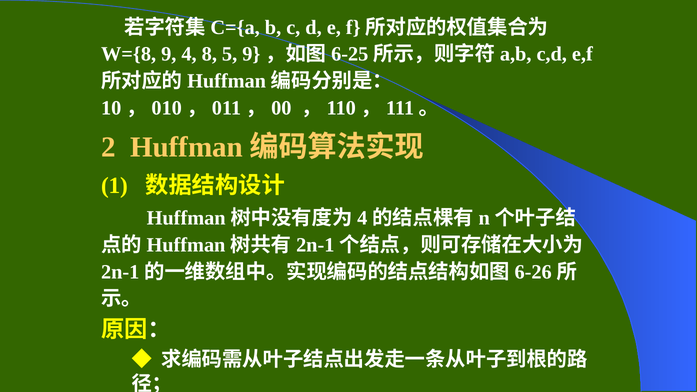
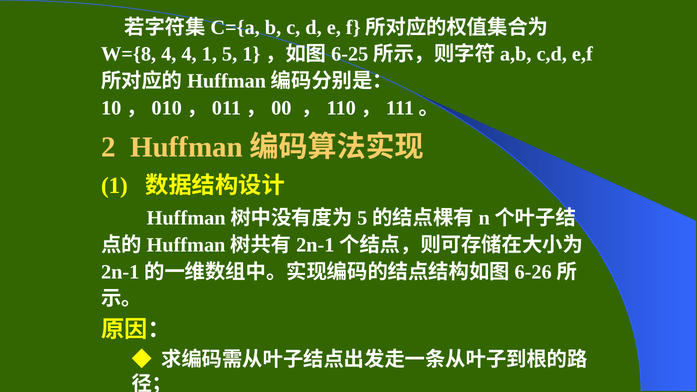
9: 9 -> 4 (169, 54)
4 8: 8 -> 1 (209, 54)
5 9: 9 -> 1 (251, 54)
4: 4 -> 5 (362, 218)
